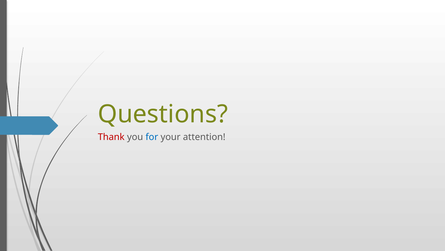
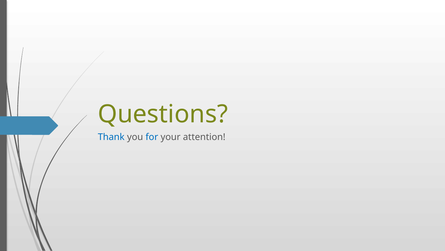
Thank colour: red -> blue (111, 137)
